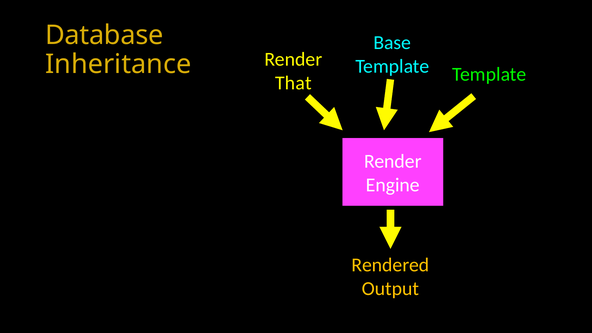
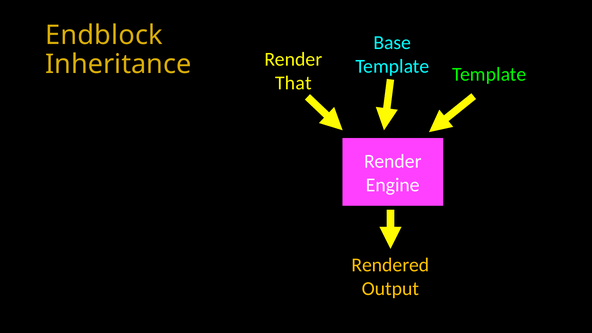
Database: Database -> Endblock (104, 35)
